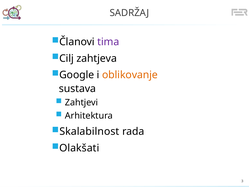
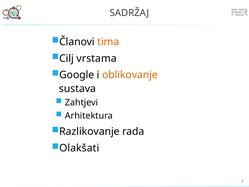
tima colour: purple -> orange (108, 42)
zahtjeva: zahtjeva -> vrstama (97, 58)
Skalabilnost: Skalabilnost -> Razlikovanje (89, 131)
